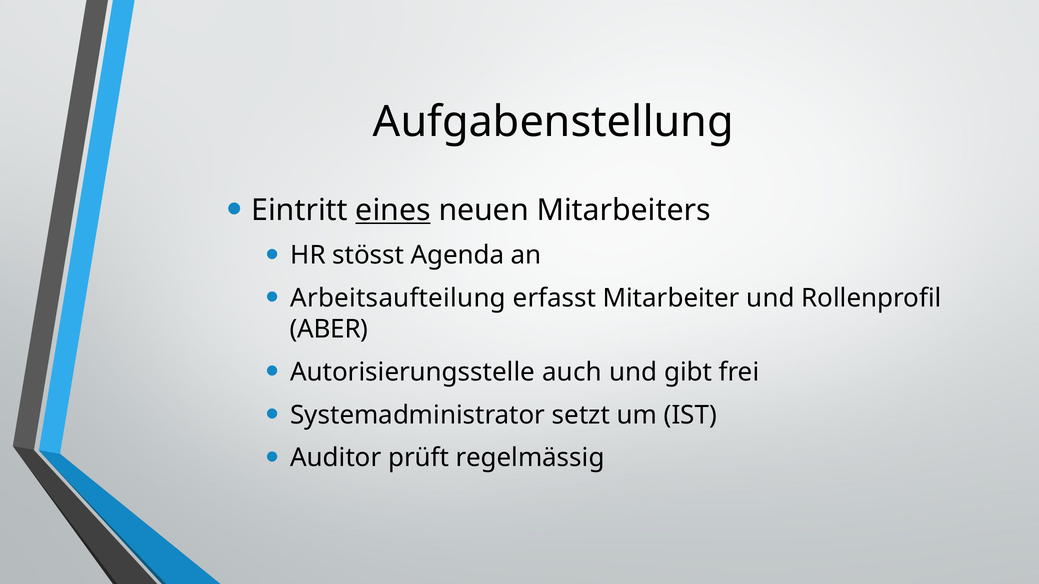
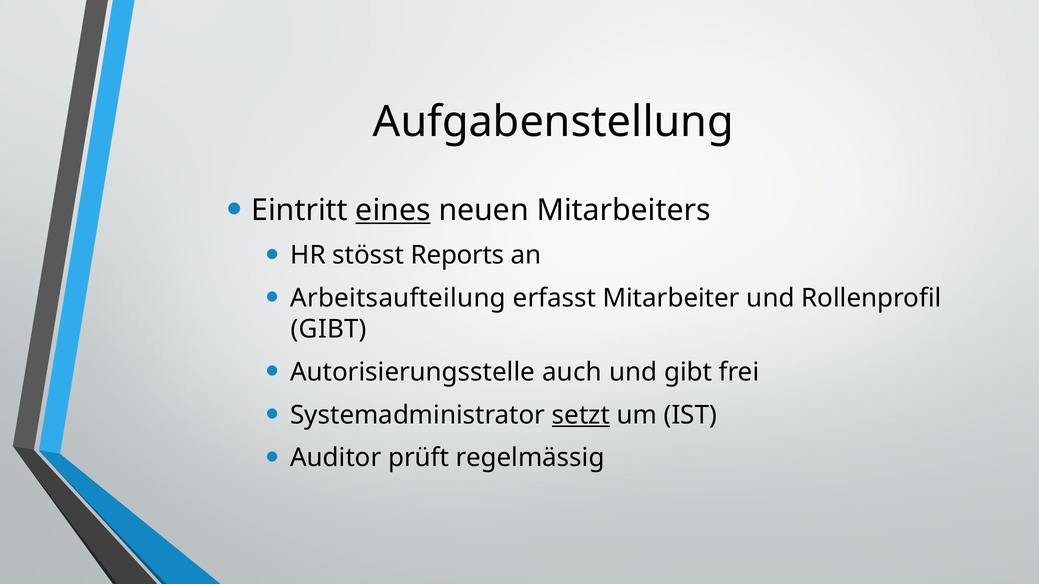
Agenda: Agenda -> Reports (458, 256)
ABER: ABER -> GIBT (329, 330)
setzt underline: none -> present (581, 415)
